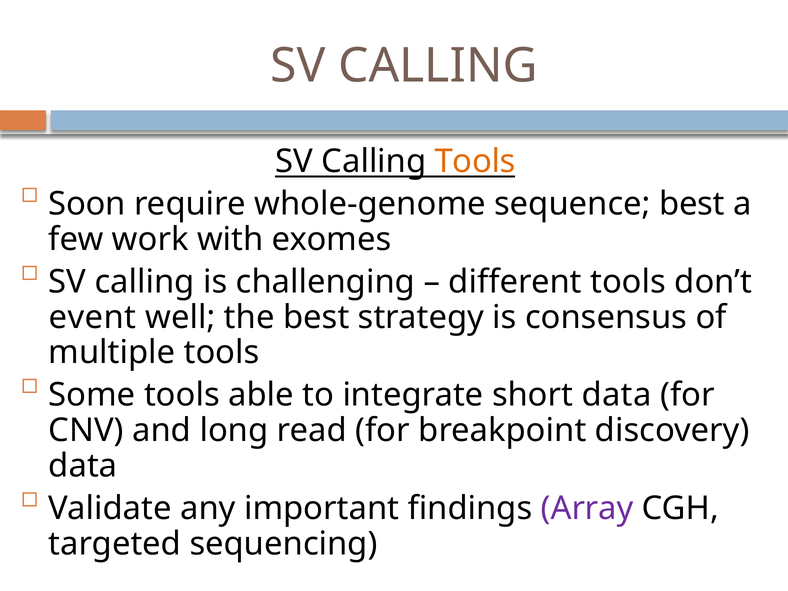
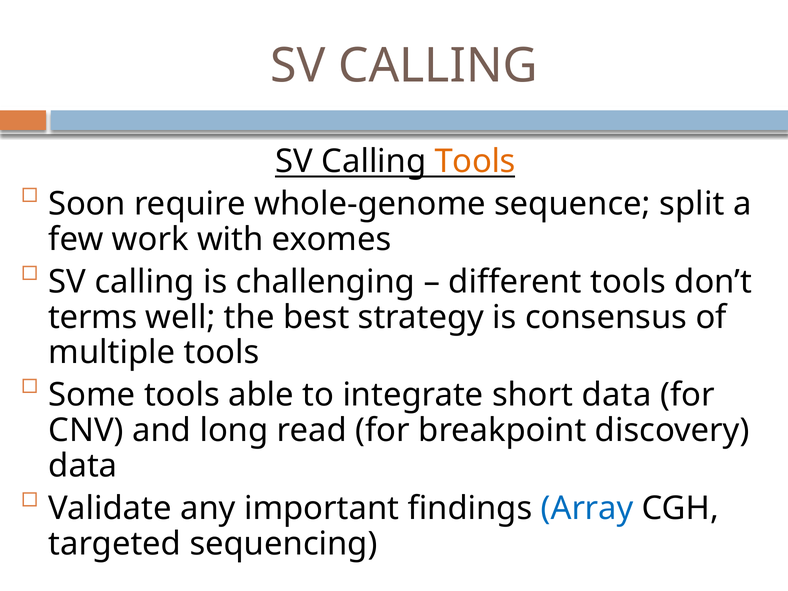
sequence best: best -> split (692, 204)
event: event -> terms (93, 317)
Array colour: purple -> blue (587, 508)
